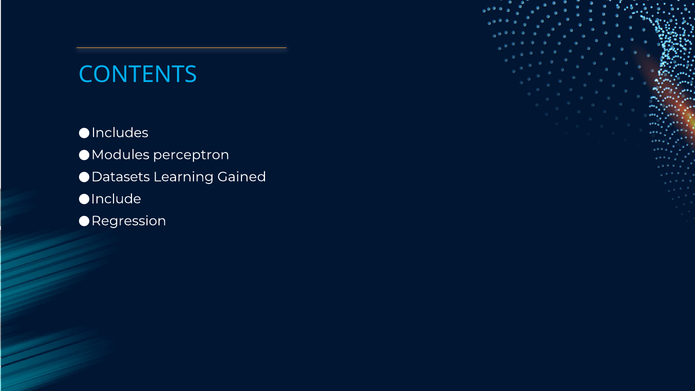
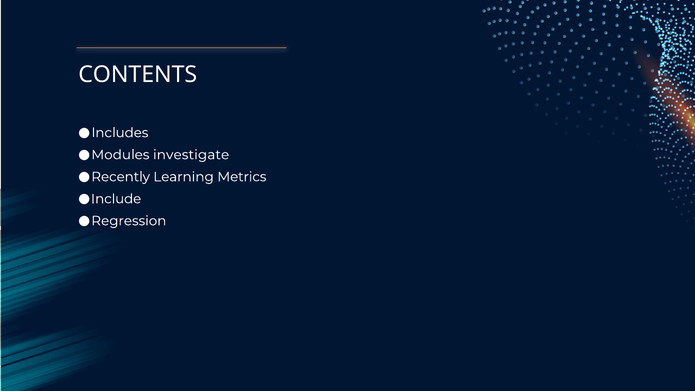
CONTENTS colour: light blue -> white (138, 75)
perceptron: perceptron -> investigate (191, 155)
Datasets: Datasets -> Recently (121, 177)
Gained: Gained -> Metrics (242, 177)
